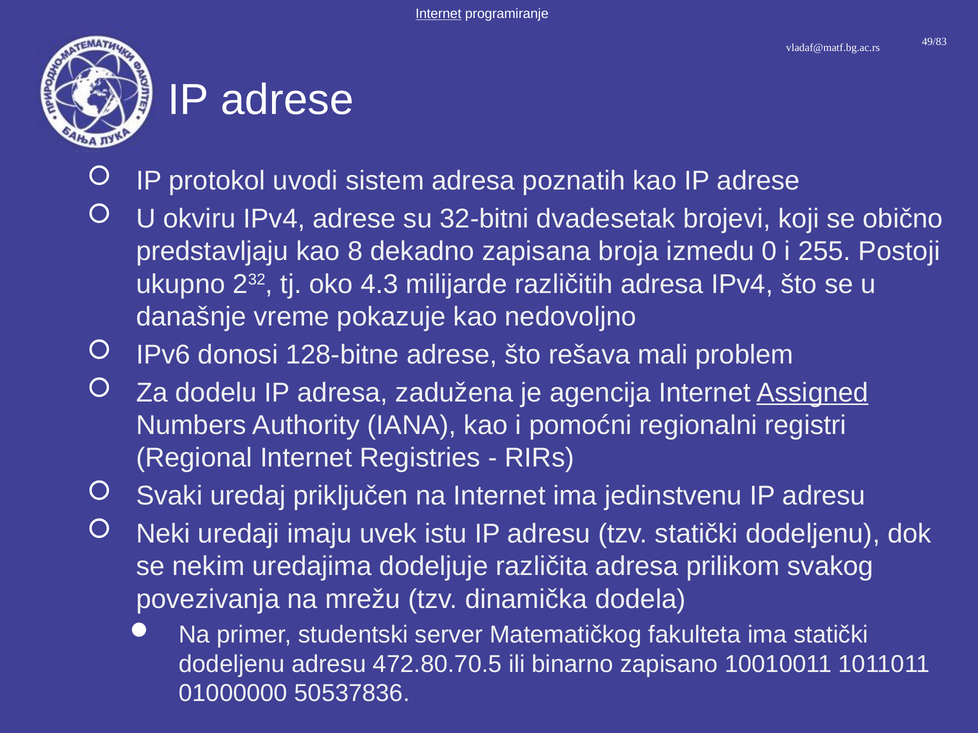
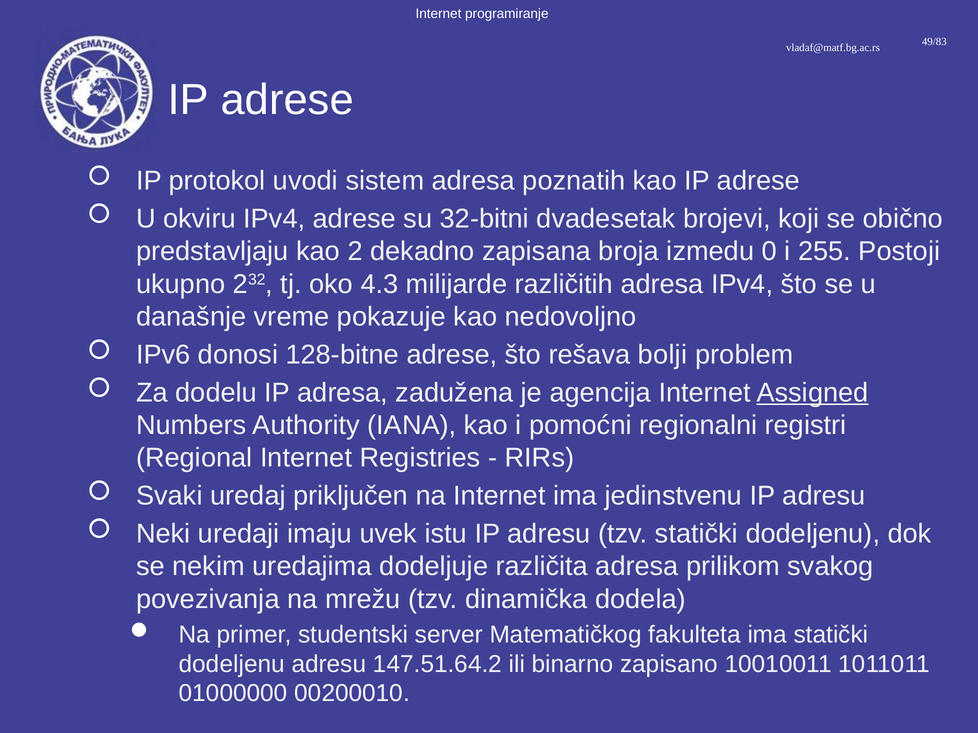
Internet underline: present -> none (438, 14)
8: 8 -> 2 (355, 252)
mali: mali -> bolji (663, 355)
472.80.70.5: 472.80.70.5 -> 147.51.64.2 (437, 665)
50537836: 50537836 -> 00200010 (352, 694)
